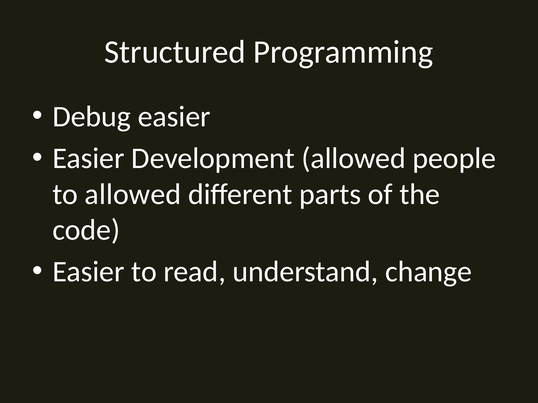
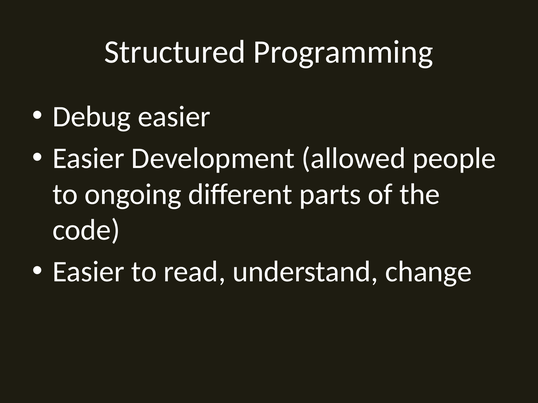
to allowed: allowed -> ongoing (133, 194)
